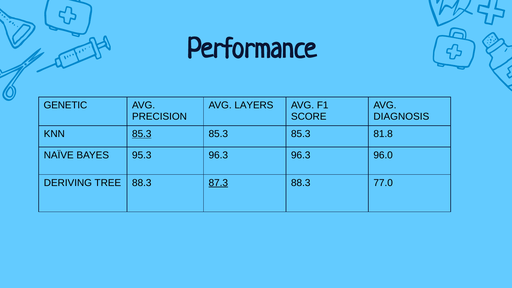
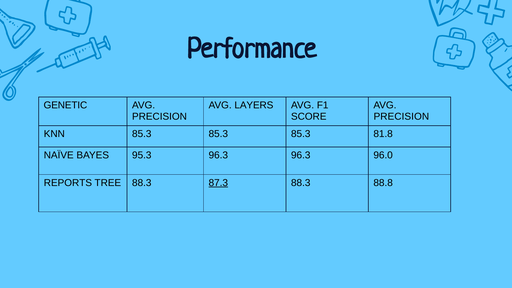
DIAGNOSIS: DIAGNOSIS -> PRECISION (401, 116)
85.3 underline: present -> none (142, 134)
DERIVING: DERIVING -> REPORTS (68, 183)
77.0: 77.0 -> 88.8 (383, 183)
